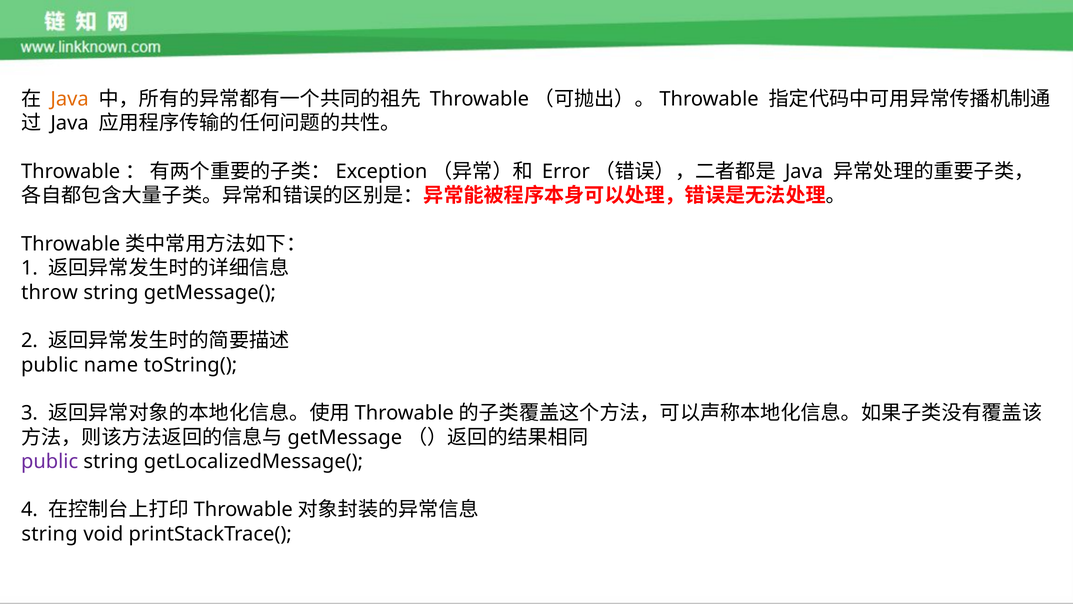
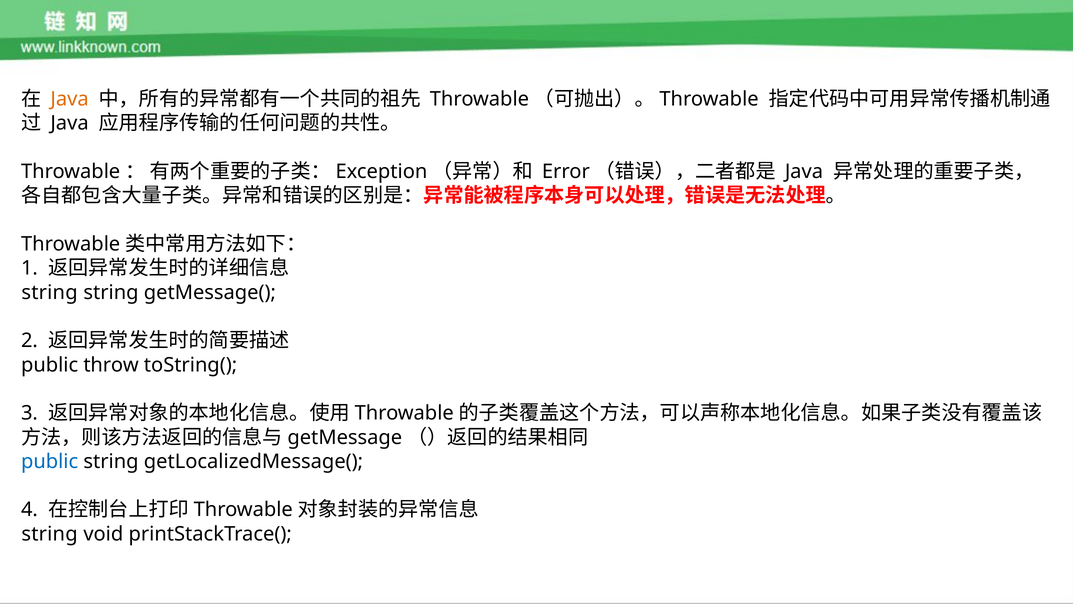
throw: throw -> string (50, 292)
name: name -> throw (111, 365)
public colour: purple -> blue (50, 461)
